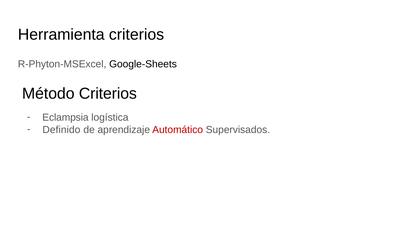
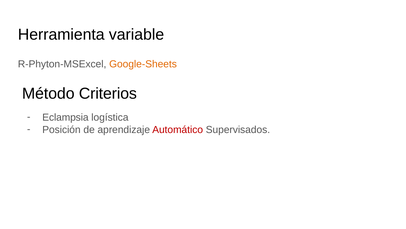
Herramienta criterios: criterios -> variable (137, 34)
Google-Sheets colour: black -> orange (143, 64)
Definido: Definido -> Posición (61, 129)
